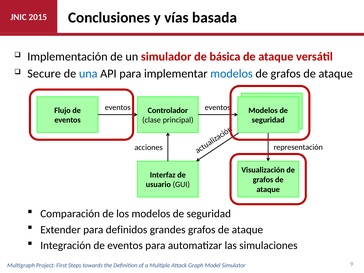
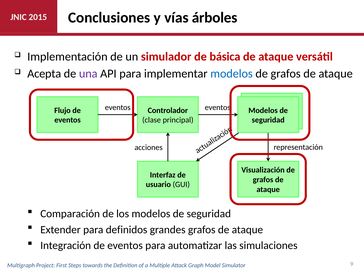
basada: basada -> árboles (215, 18)
Secure: Secure -> Acepta (44, 74)
una colour: blue -> purple (88, 74)
